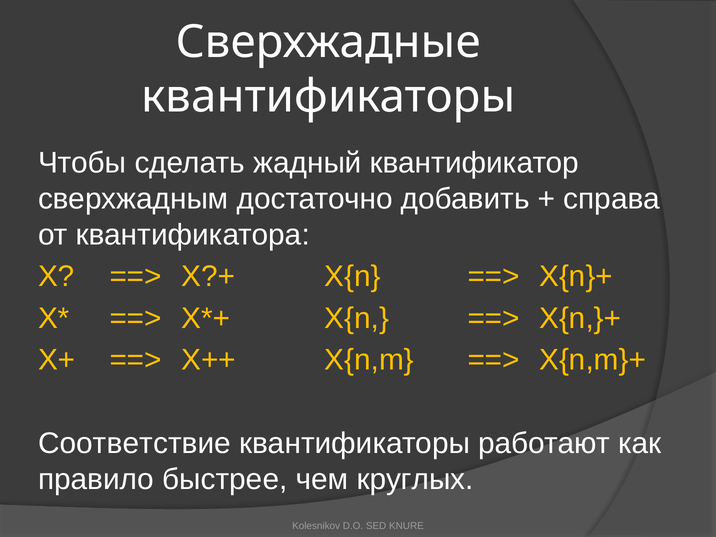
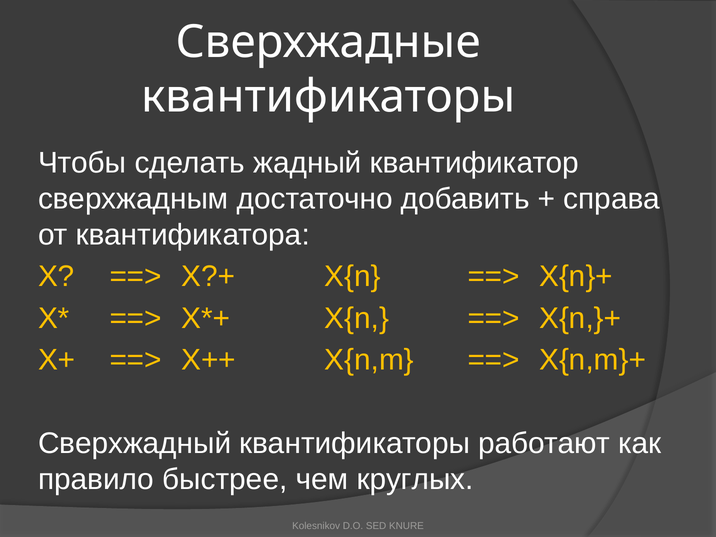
Соответствие: Соответствие -> Сверхжадный (135, 444)
